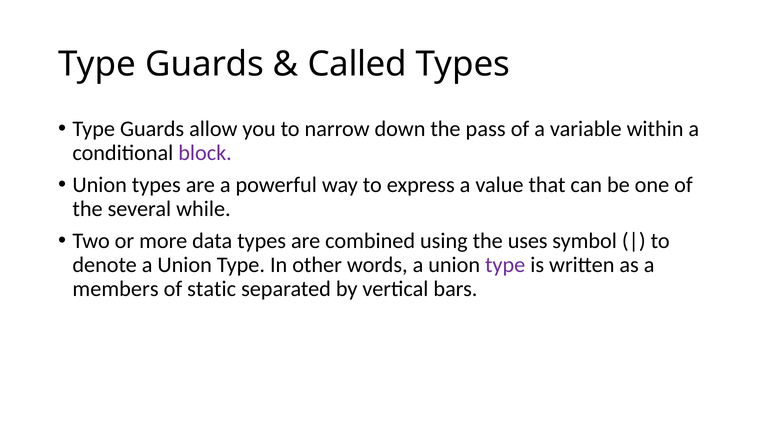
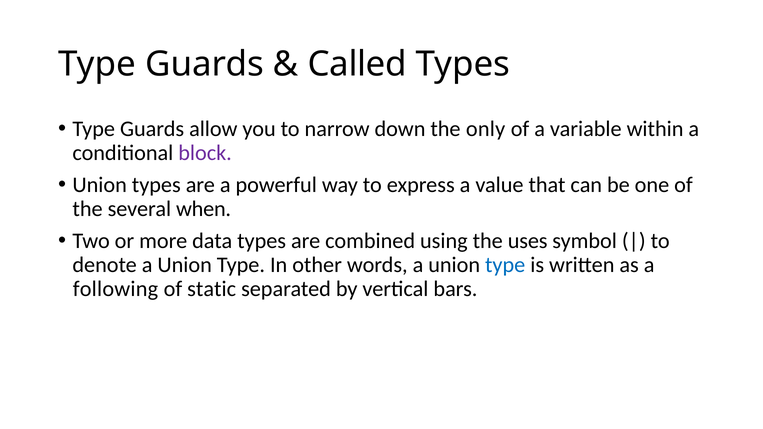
pass: pass -> only (486, 129)
while: while -> when (204, 209)
type colour: purple -> blue (505, 265)
members: members -> following (115, 289)
